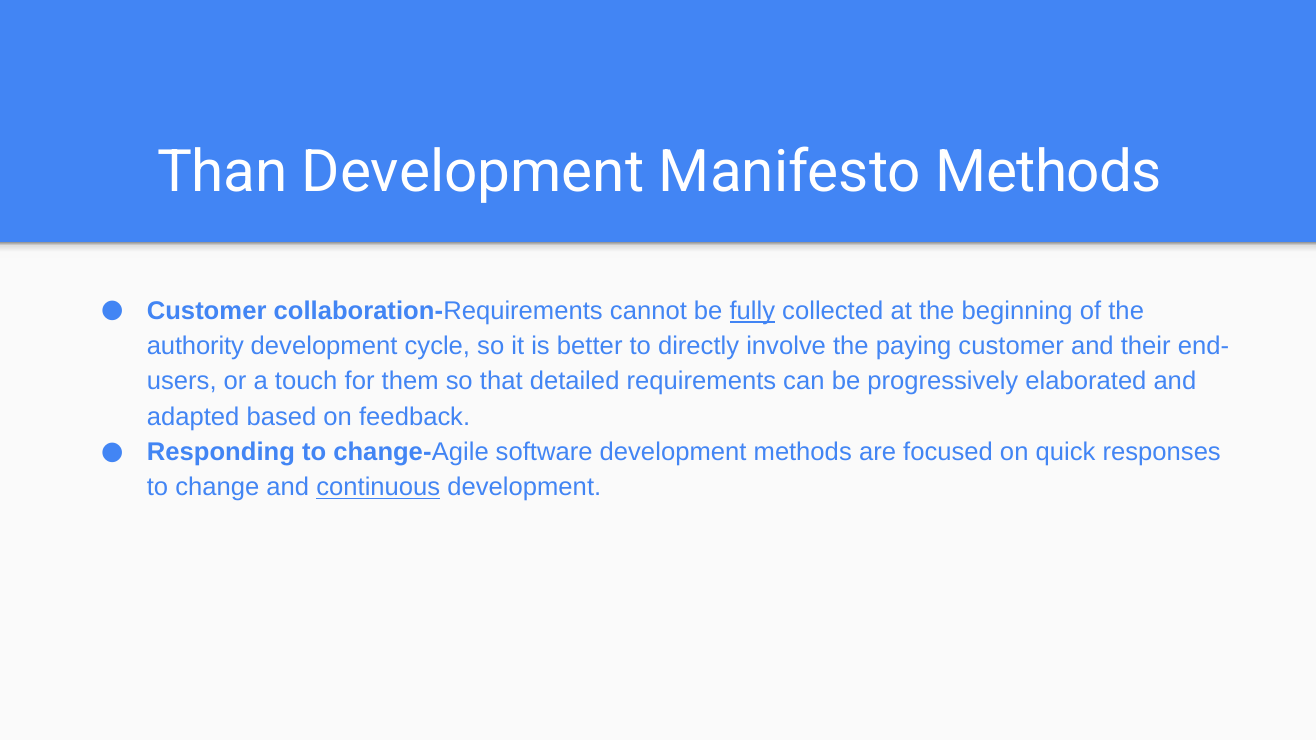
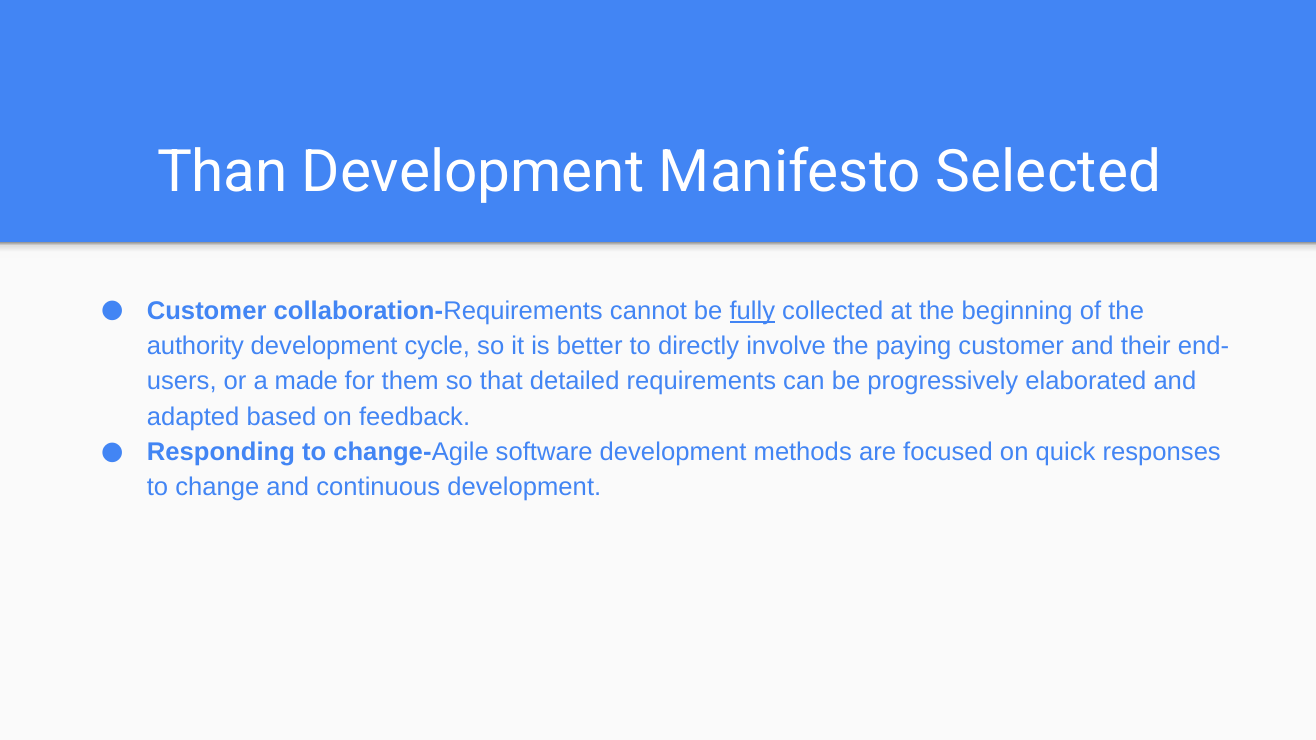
Manifesto Methods: Methods -> Selected (1048, 173)
touch: touch -> made (306, 382)
continuous underline: present -> none (378, 487)
